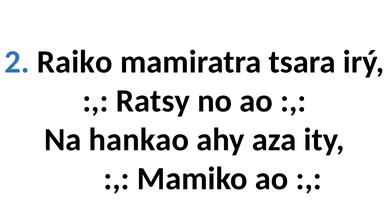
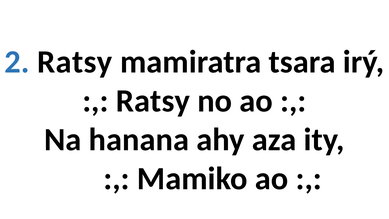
2 Raiko: Raiko -> Ratsy (75, 62)
hankao: hankao -> hanana (139, 140)
